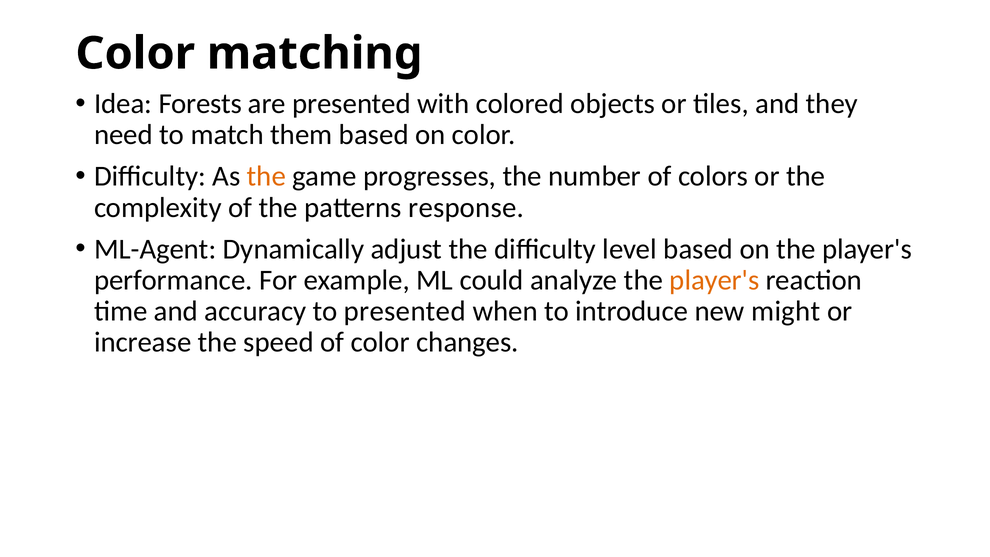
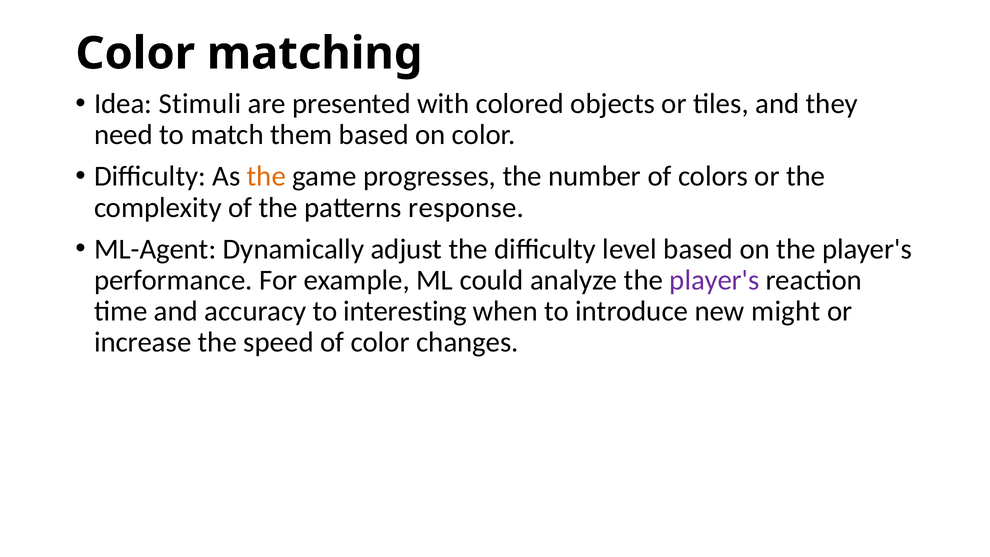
Forests: Forests -> Stimuli (200, 104)
player's colour: orange -> purple (714, 280)
to presented: presented -> interesting (405, 311)
